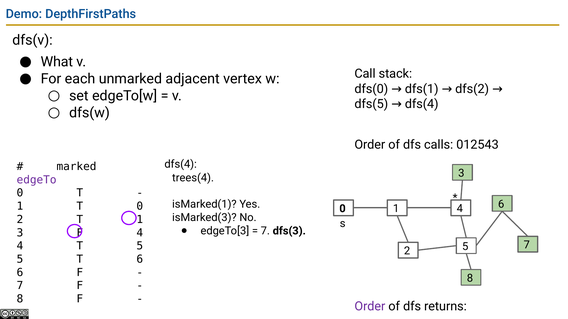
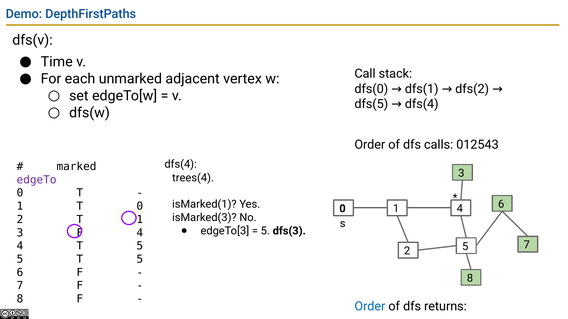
What: What -> Time (57, 62)
7: 7 -> 5 (265, 231)
5 T 6: 6 -> 5 (140, 260)
Order colour: purple -> blue (370, 307)
